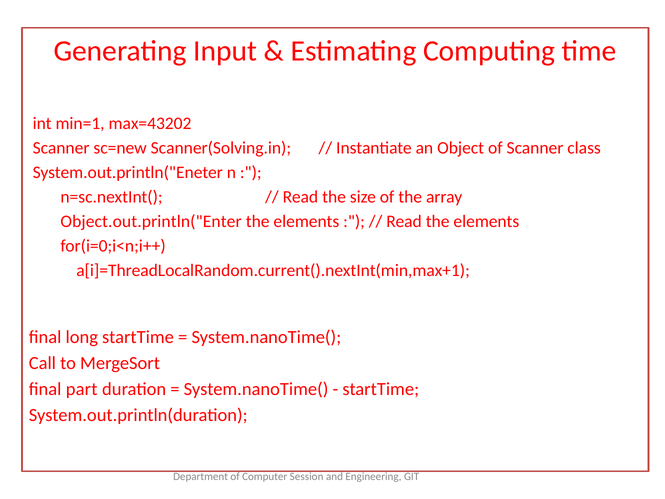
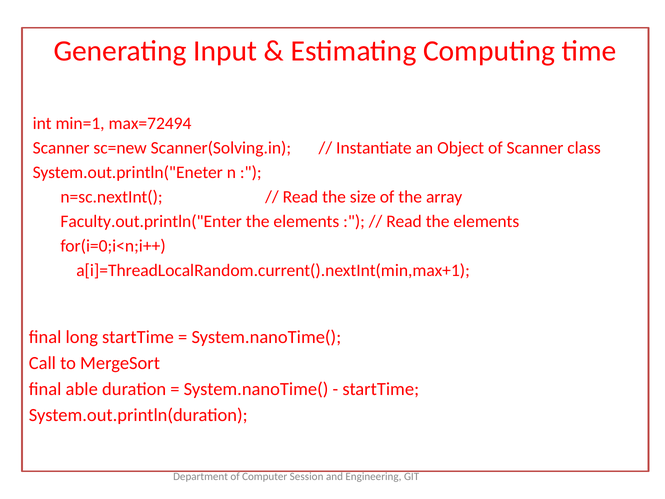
max=43202: max=43202 -> max=72494 (150, 123)
Object.out.println("Enter: Object.out.println("Enter -> Faculty.out.println("Enter (151, 221)
part: part -> able (82, 389)
